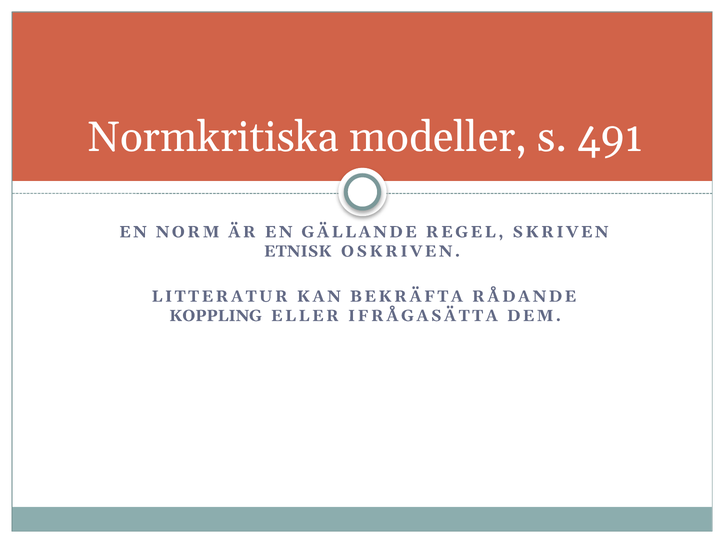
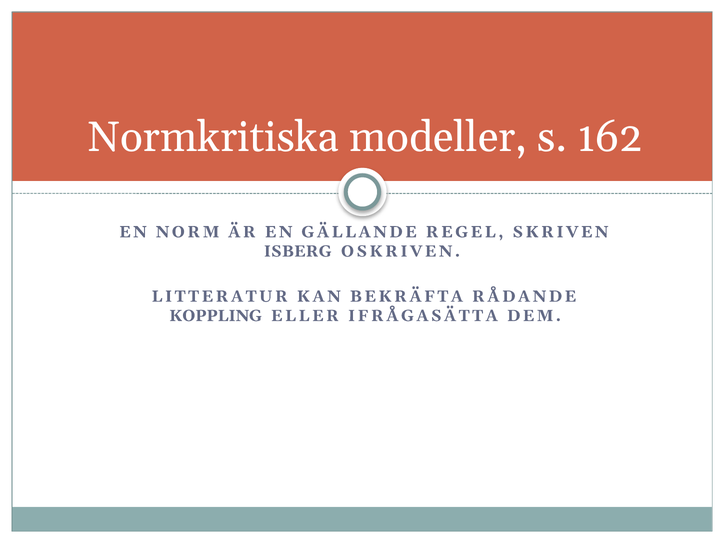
491: 491 -> 162 (610, 137)
ETNISK: ETNISK -> ISBERG (298, 251)
